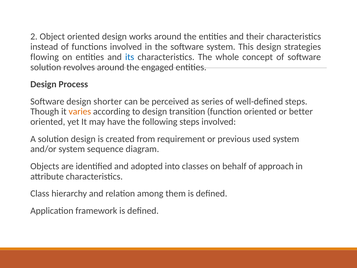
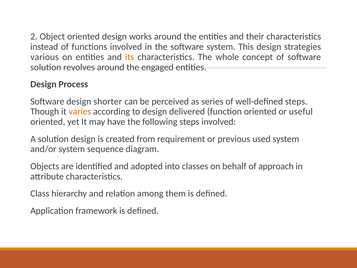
flowing: flowing -> various (45, 57)
its colour: blue -> orange (130, 57)
transition: transition -> delivered (187, 112)
better: better -> useful (301, 112)
